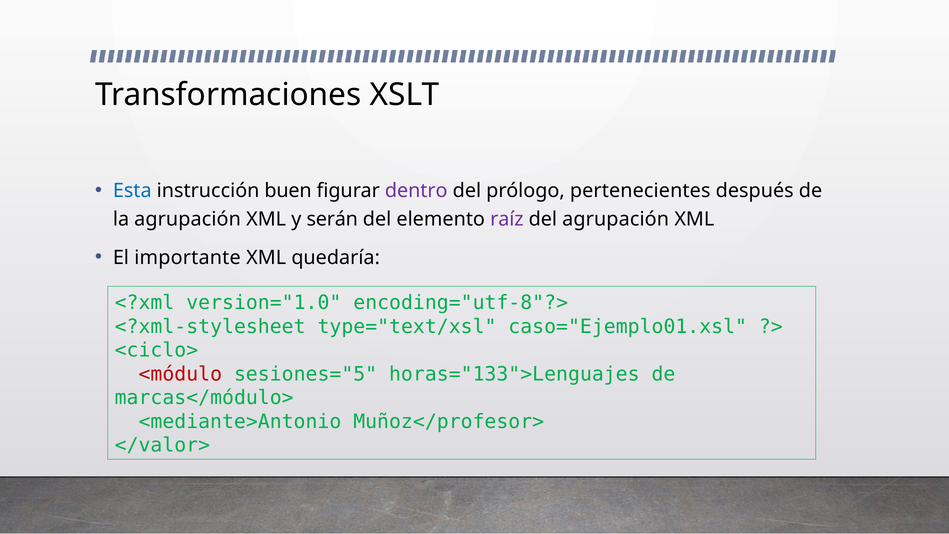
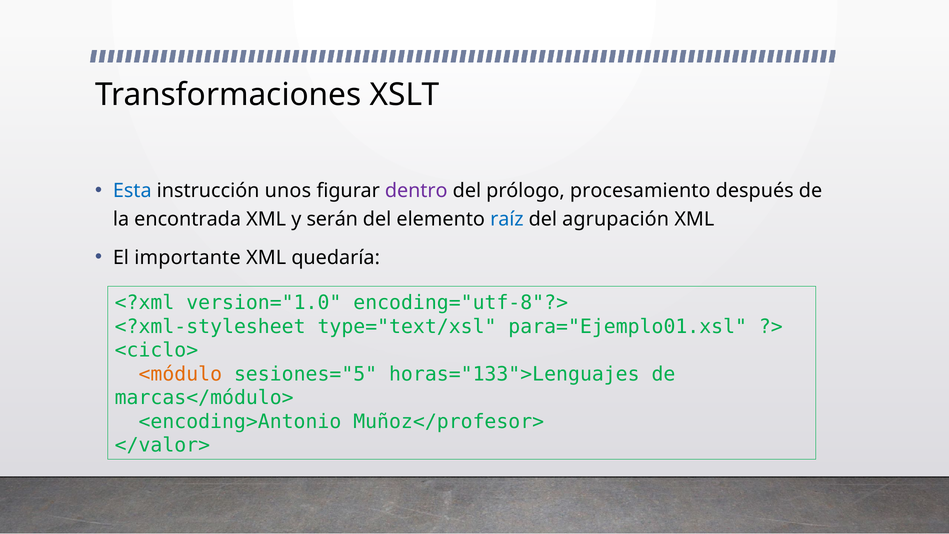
buen: buen -> unos (288, 191)
pertenecientes: pertenecientes -> procesamiento (640, 191)
la agrupación: agrupación -> encontrada (188, 219)
raíz colour: purple -> blue (507, 219)
caso="Ejemplo01.xsl: caso="Ejemplo01.xsl -> para="Ejemplo01.xsl (628, 327)
<módulo colour: red -> orange (180, 374)
<mediante>Antonio: <mediante>Antonio -> <encoding>Antonio (240, 421)
